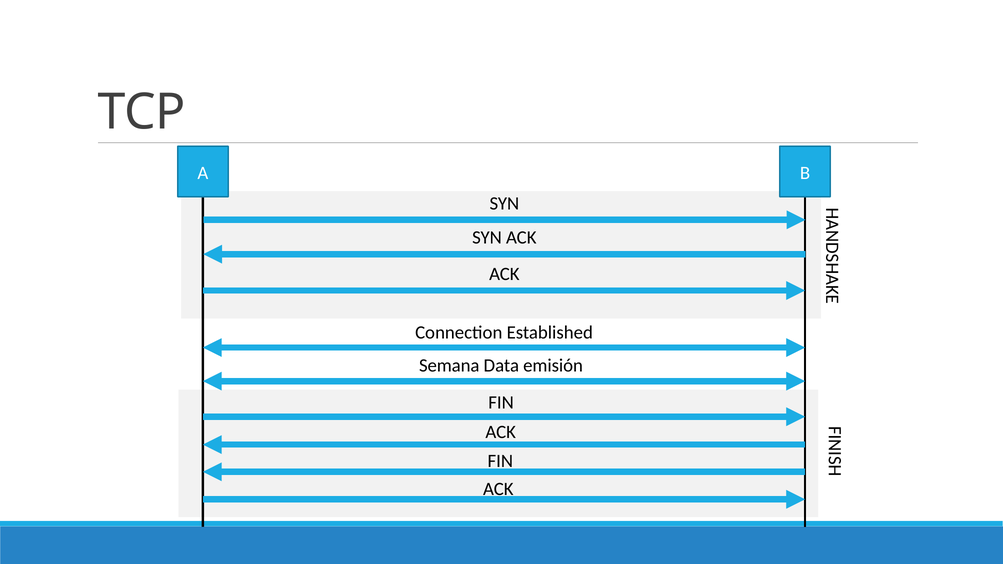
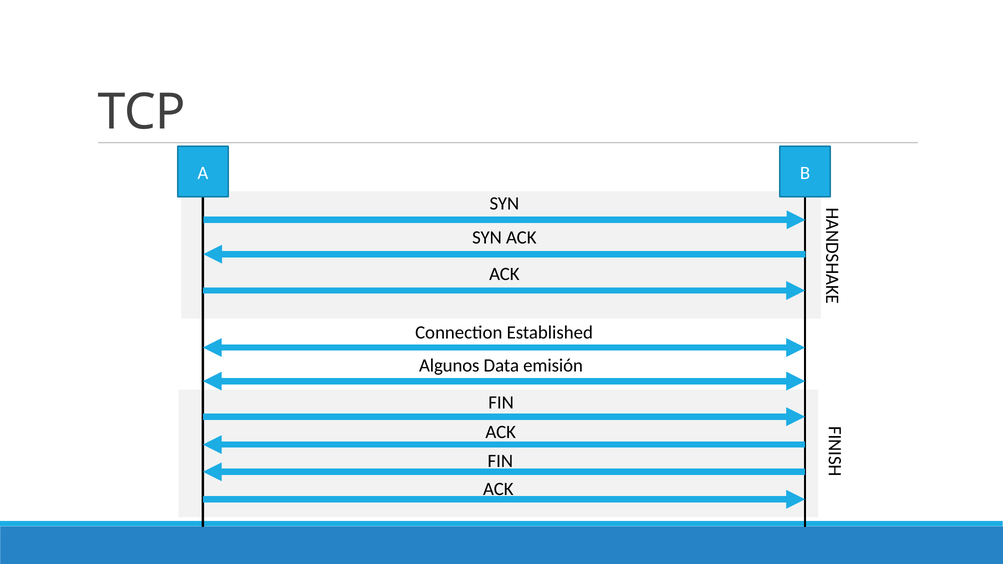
Semana: Semana -> Algunos (449, 365)
